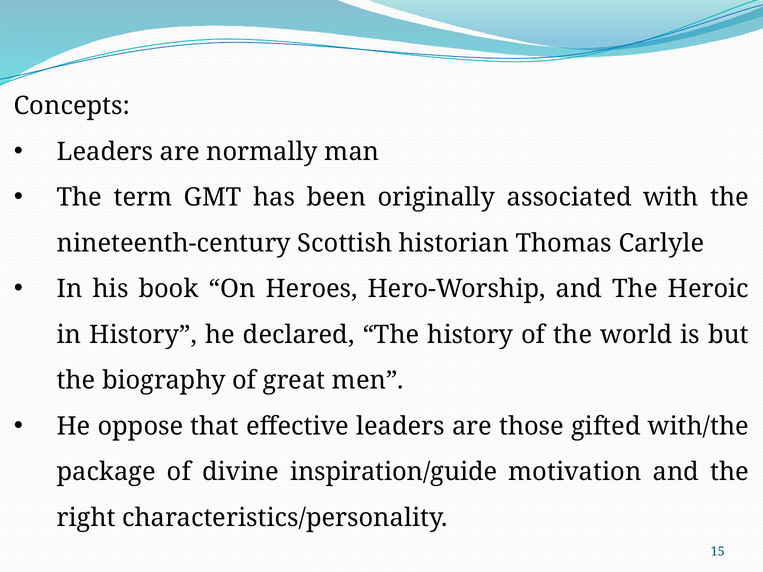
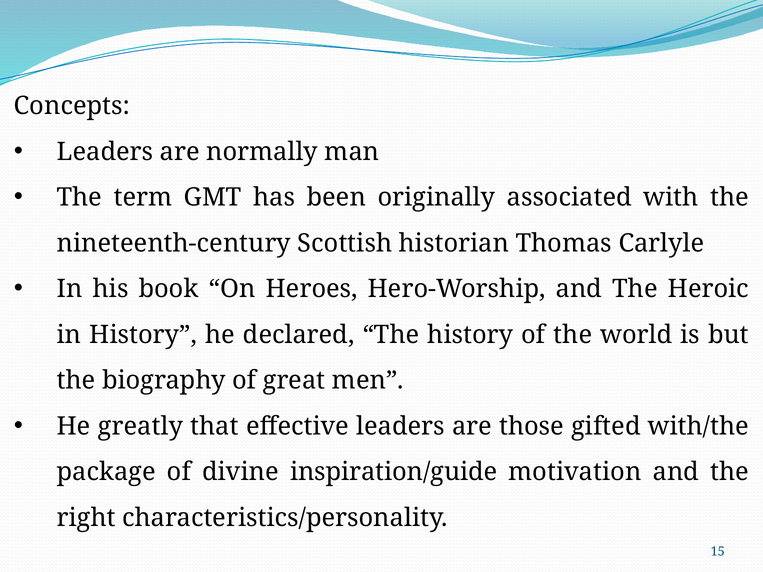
oppose: oppose -> greatly (140, 426)
